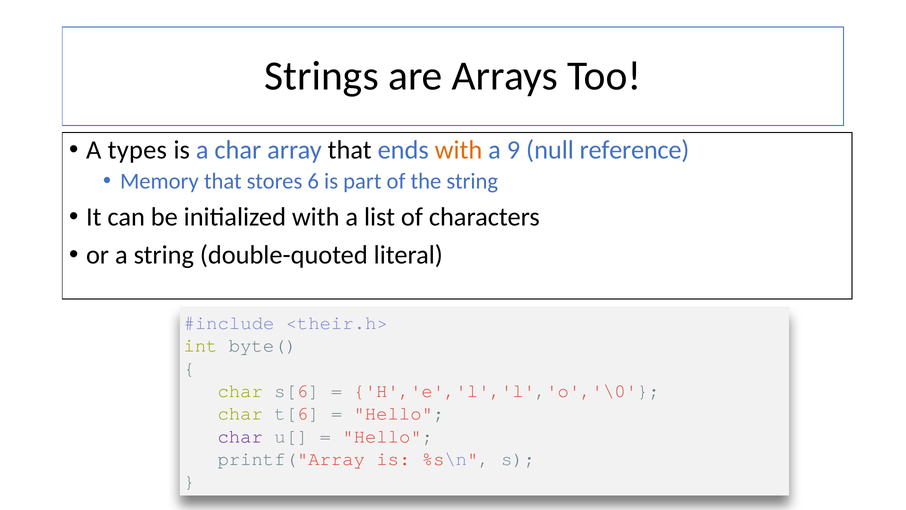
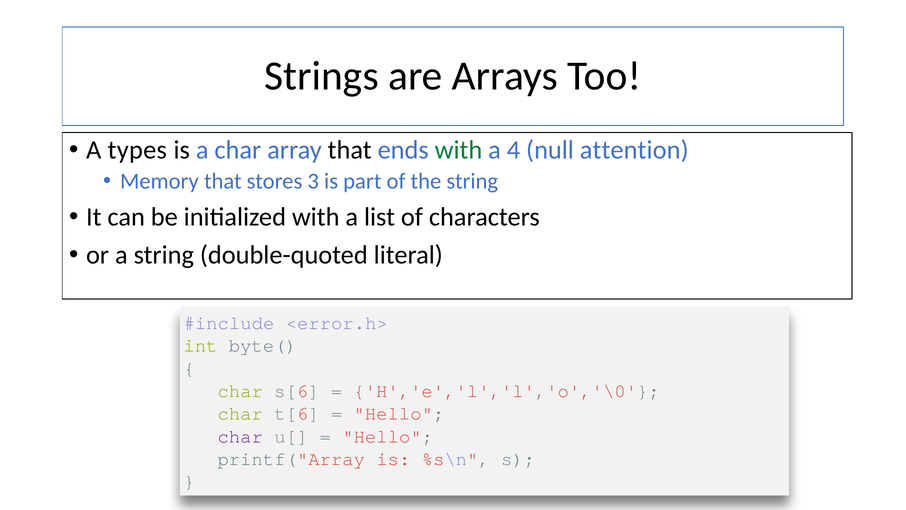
with colour: orange -> green (458, 150)
9: 9 -> 4 (514, 150)
reference: reference -> attention (634, 150)
6: 6 -> 3 (313, 181)
<their.h>: <their.h> -> <error.h> (337, 323)
